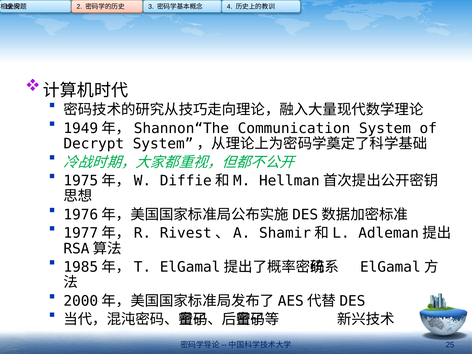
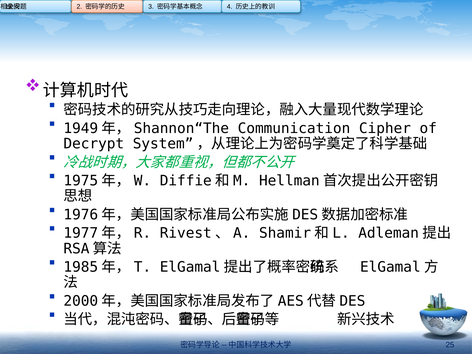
System: System -> Cipher (385, 128)
